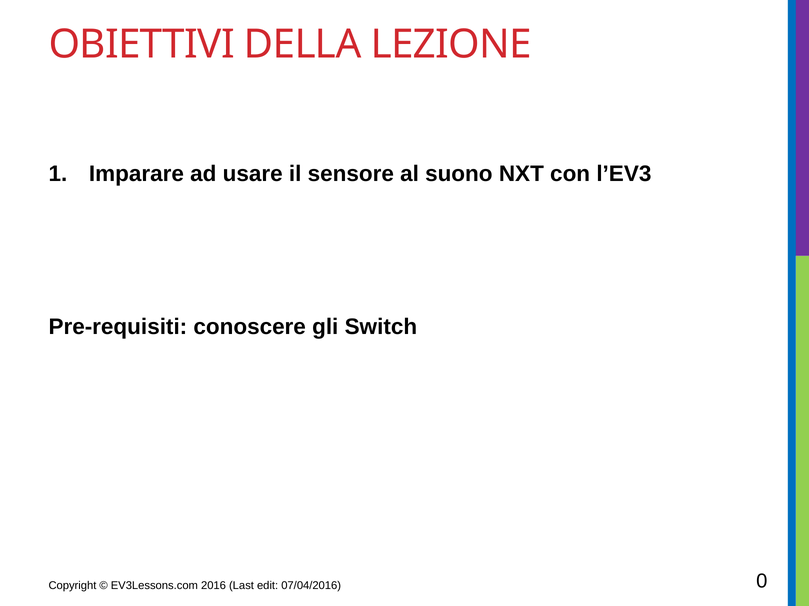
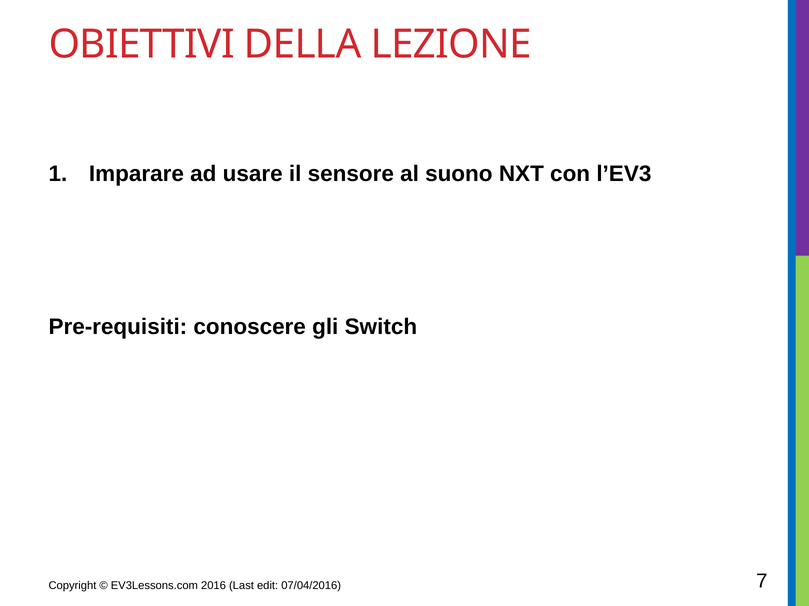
0: 0 -> 7 (762, 582)
